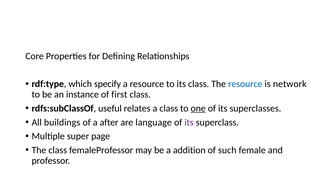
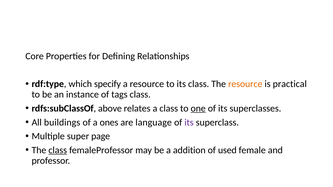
resource colour: blue -> orange (245, 84)
network: network -> practical (290, 84)
first: first -> tags (119, 95)
useful: useful -> above (110, 109)
after: after -> ones (109, 123)
class underline: none -> present (58, 150)
such: such -> used (227, 150)
